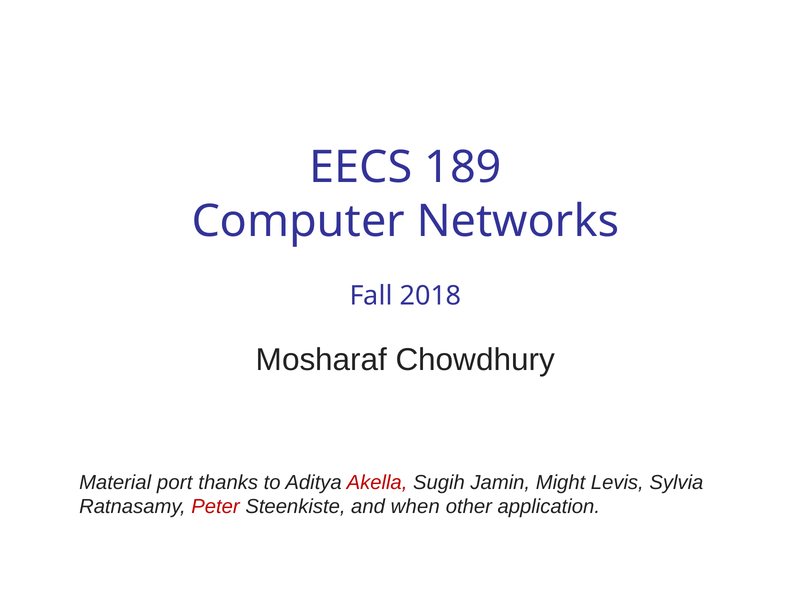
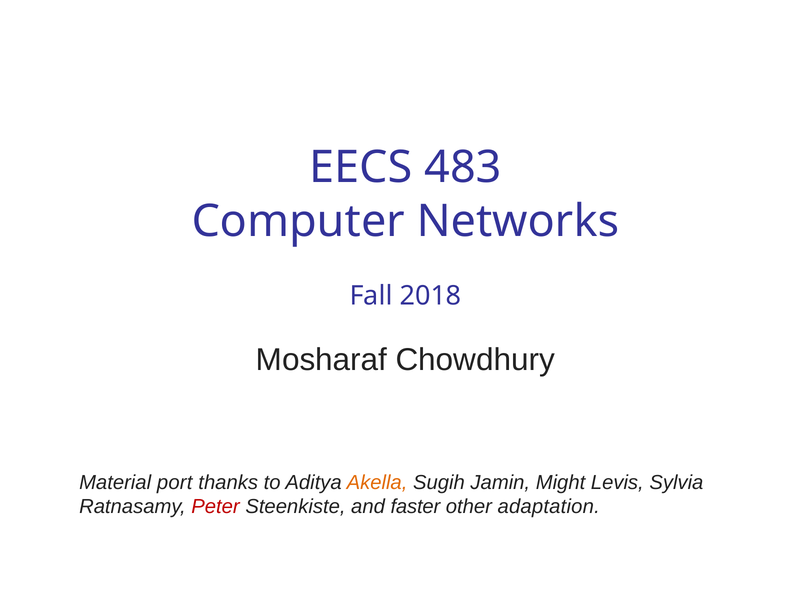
189: 189 -> 483 (463, 167)
Akella colour: red -> orange (377, 483)
when: when -> faster (415, 507)
application: application -> adaptation (549, 507)
